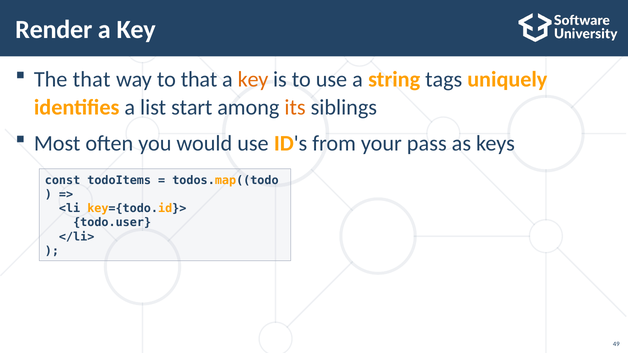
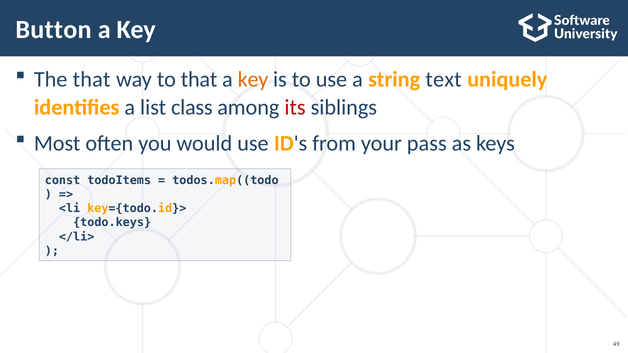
Render: Render -> Button (54, 30)
tags: tags -> text (444, 80)
start: start -> class (192, 108)
its colour: orange -> red (295, 108)
todo.user: todo.user -> todo.keys (112, 223)
